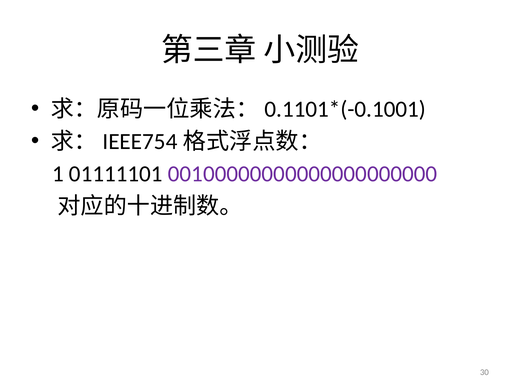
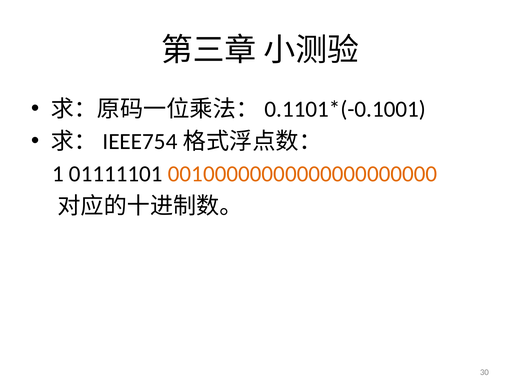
00100000000000000000000 colour: purple -> orange (303, 174)
